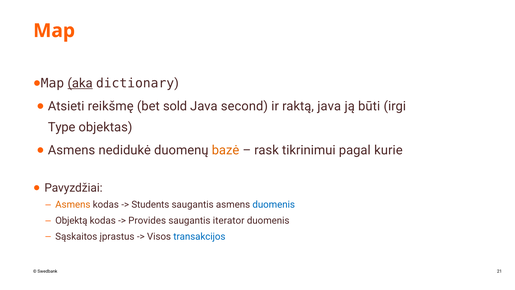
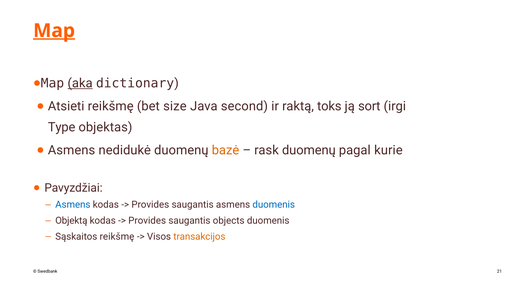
Map underline: none -> present (54, 31)
sold: sold -> size (175, 106)
raktą java: java -> toks (329, 106)
būti: būti -> sort (369, 106)
rask tikrinimui: tikrinimui -> duomenų (309, 150)
Asmens colour: orange -> blue (73, 205)
Students: Students -> Provides (150, 205)
iterator: iterator -> objects (229, 220)
Sąskaitos įprastus: įprastus -> reikšmę (117, 236)
transakcijos colour: blue -> orange (199, 236)
